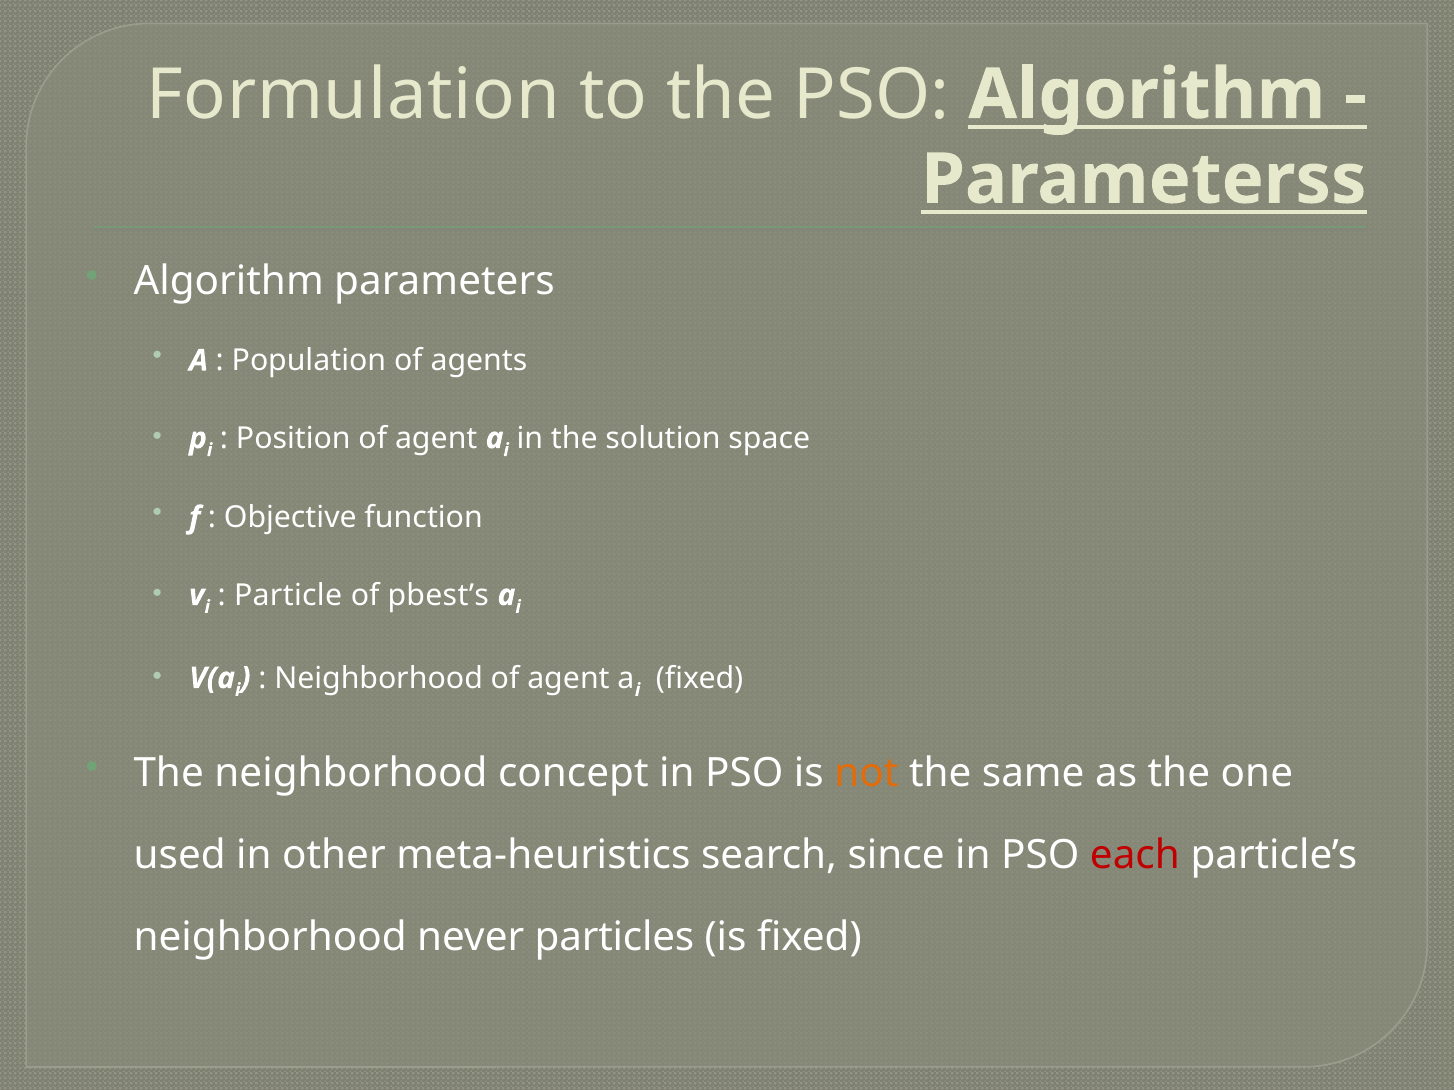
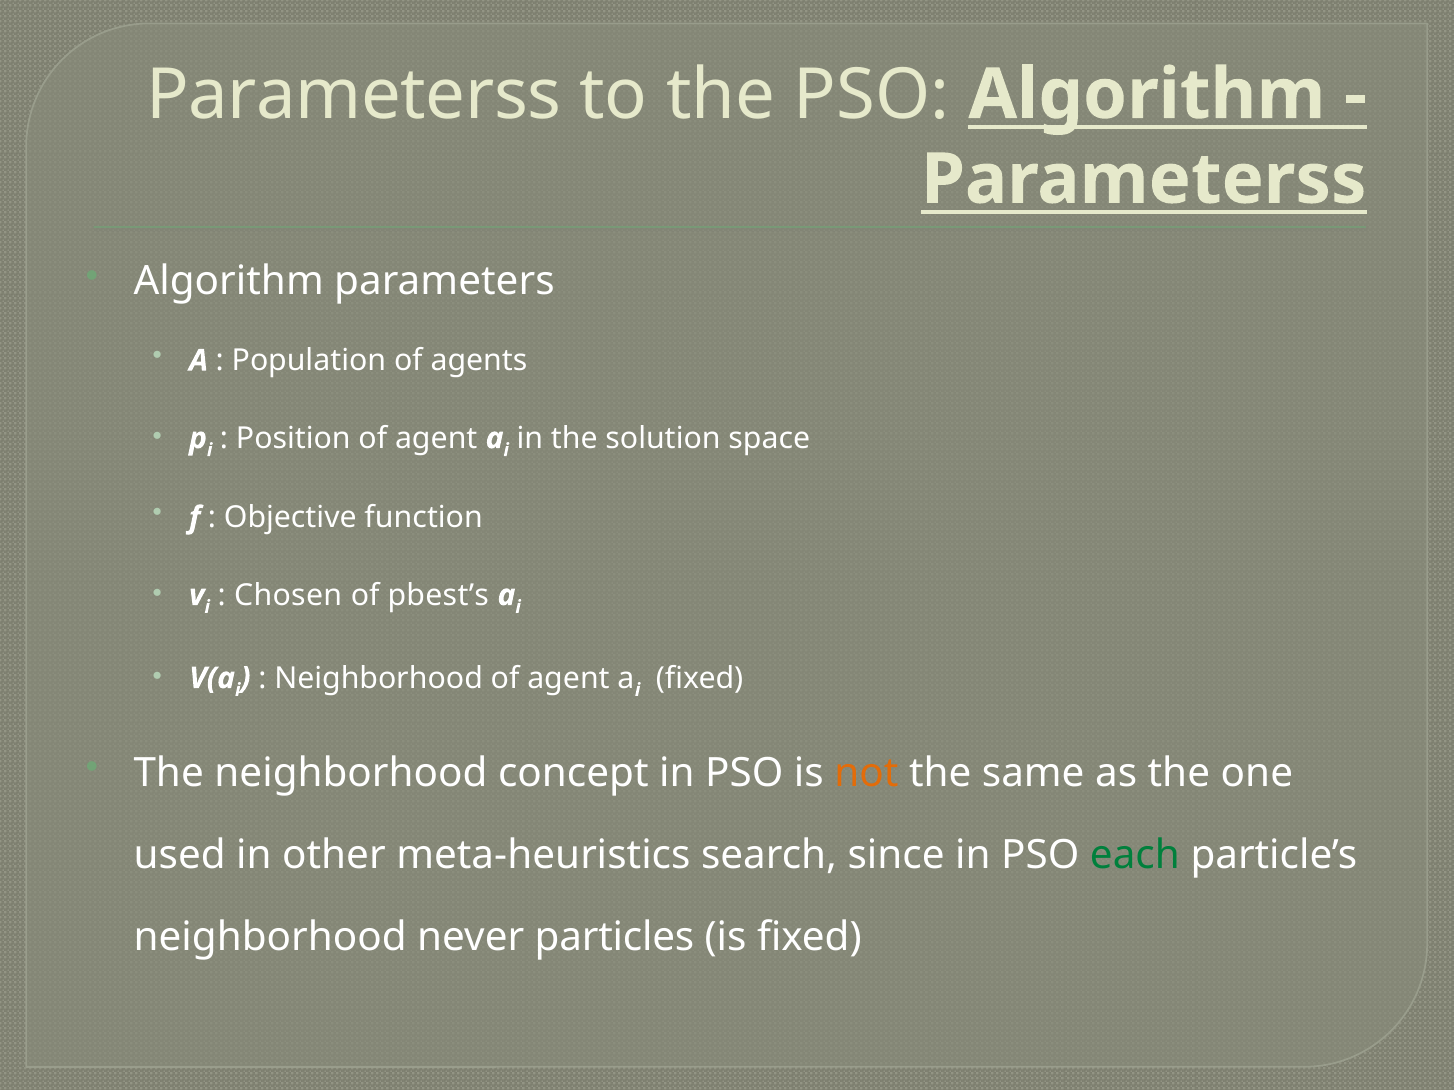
Formulation: Formulation -> Parameterss (354, 95)
Particle: Particle -> Chosen (288, 595)
each colour: red -> green (1135, 855)
